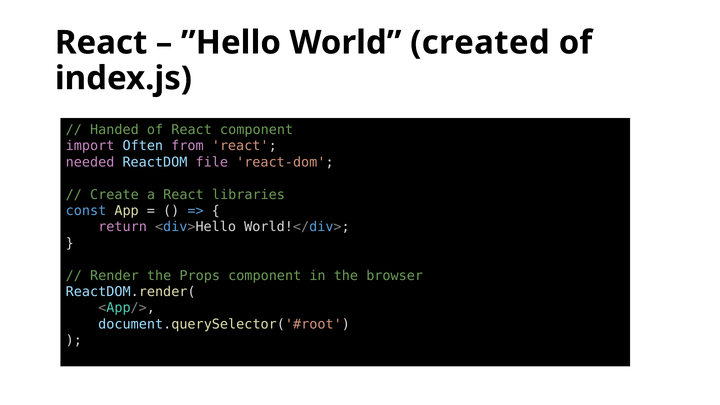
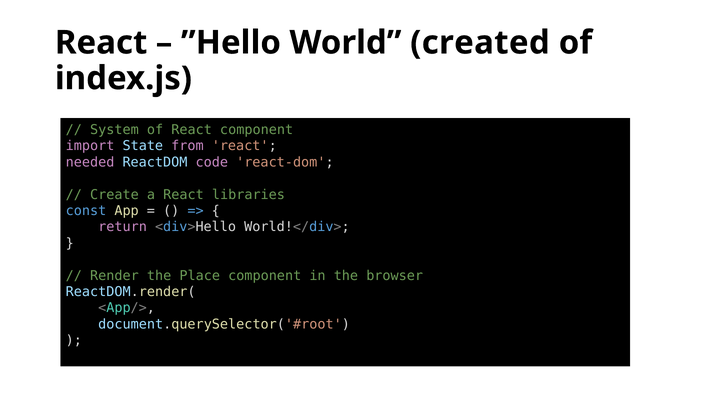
Handed: Handed -> System (114, 130)
Often: Often -> State (143, 146)
file: file -> code (212, 162)
Props: Props -> Place (200, 276)
